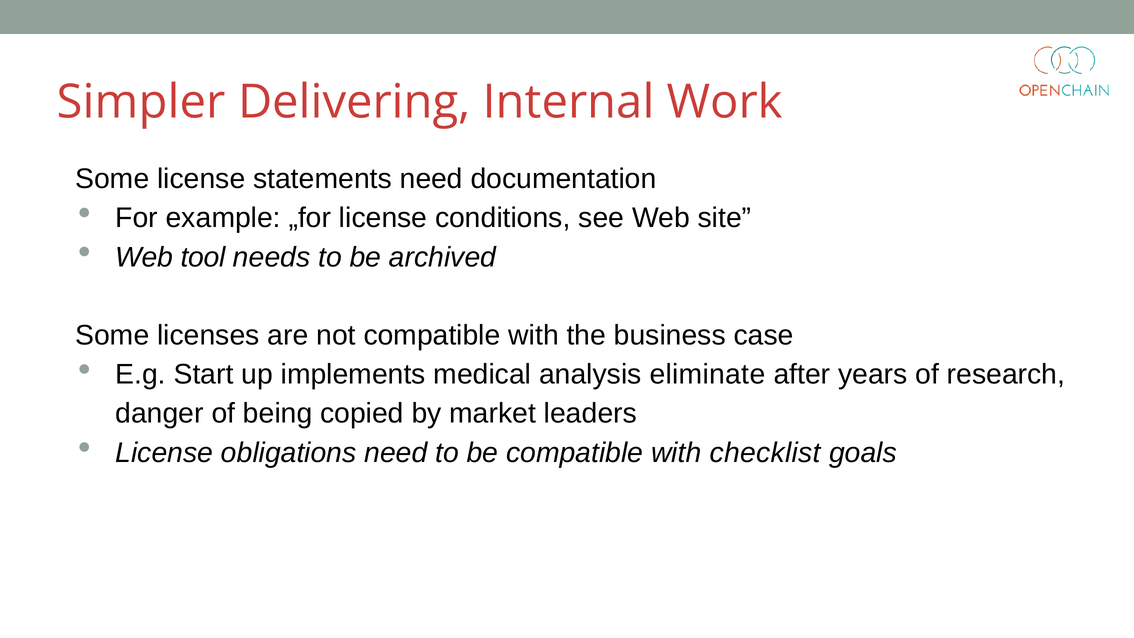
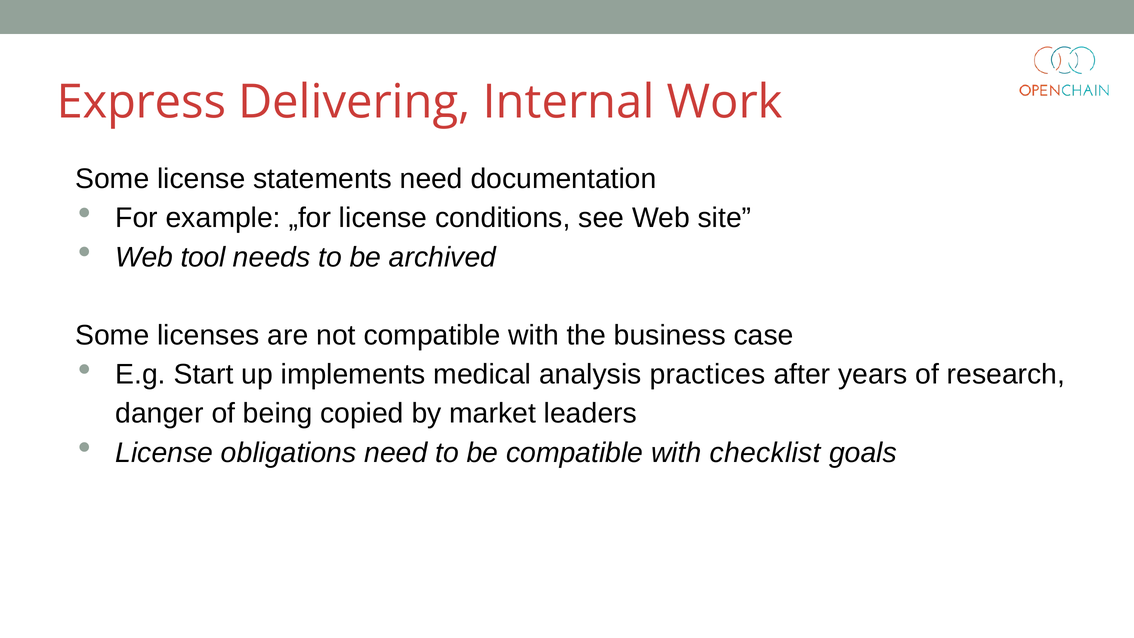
Simpler: Simpler -> Express (141, 102)
eliminate: eliminate -> practices (707, 374)
